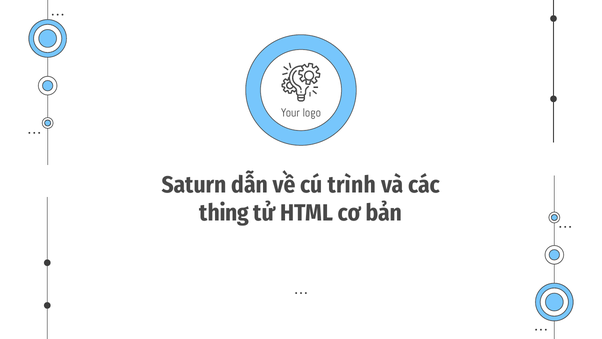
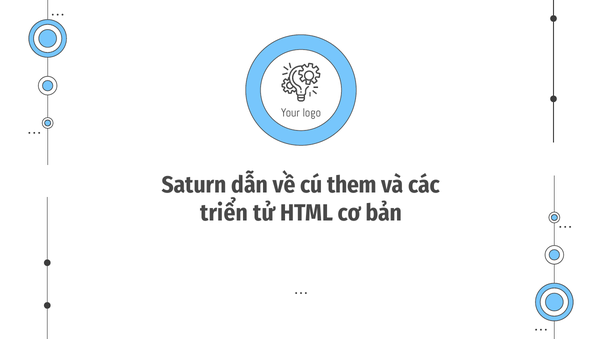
trình: trình -> them (352, 185)
thing: thing -> triển (224, 213)
